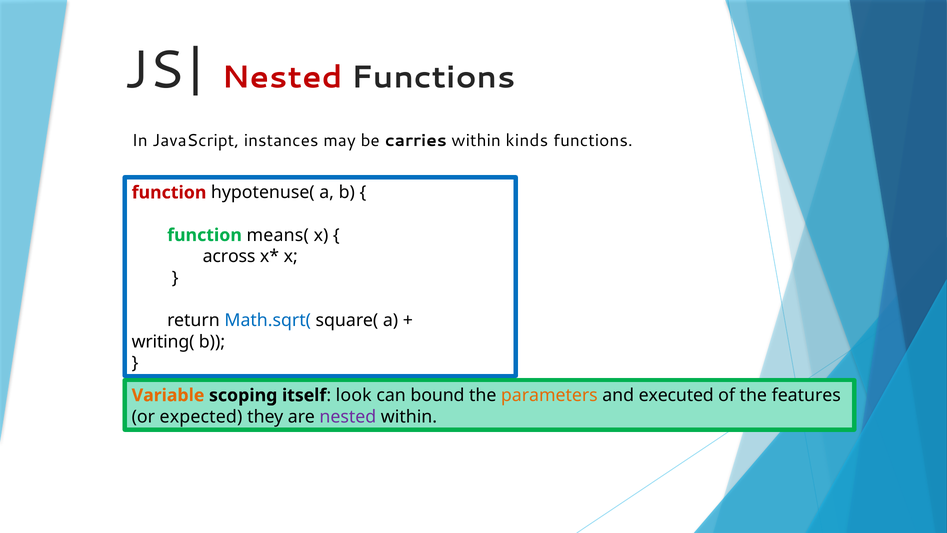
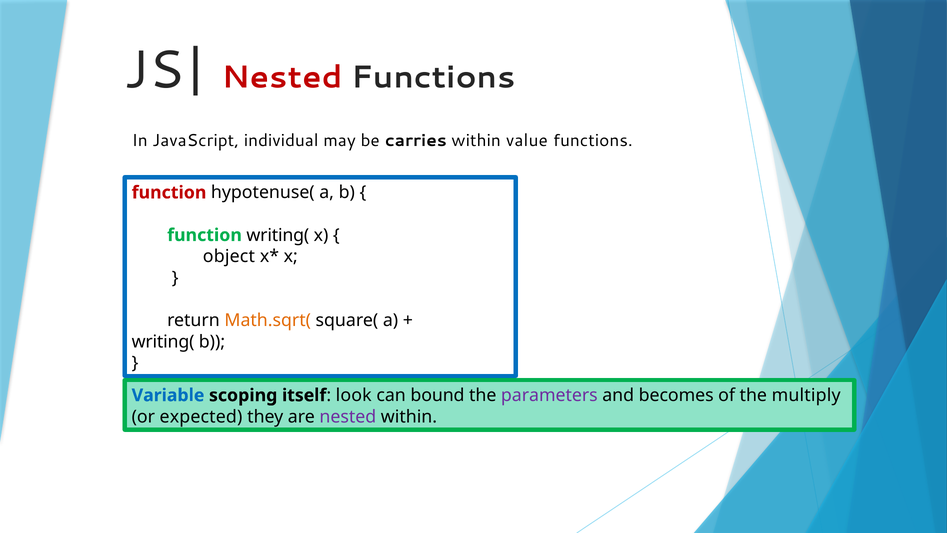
instances: instances -> individual (281, 141)
kinds: kinds -> value (527, 141)
function means(: means( -> writing( (278, 235)
across: across -> object (229, 256)
Math.sqrt( colour: blue -> orange (268, 320)
Variable colour: orange -> blue (168, 395)
parameters colour: orange -> purple (549, 395)
executed: executed -> becomes (676, 395)
features: features -> multiply (806, 395)
